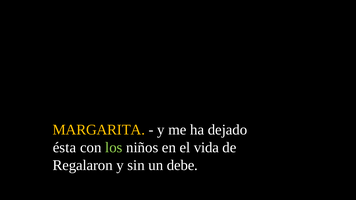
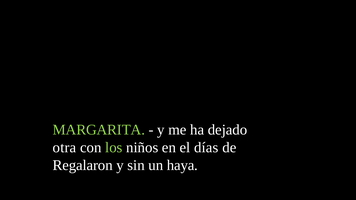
MARGARITA colour: yellow -> light green (99, 130)
ésta: ésta -> otra (64, 148)
vida: vida -> días (206, 148)
debe: debe -> haya (182, 166)
